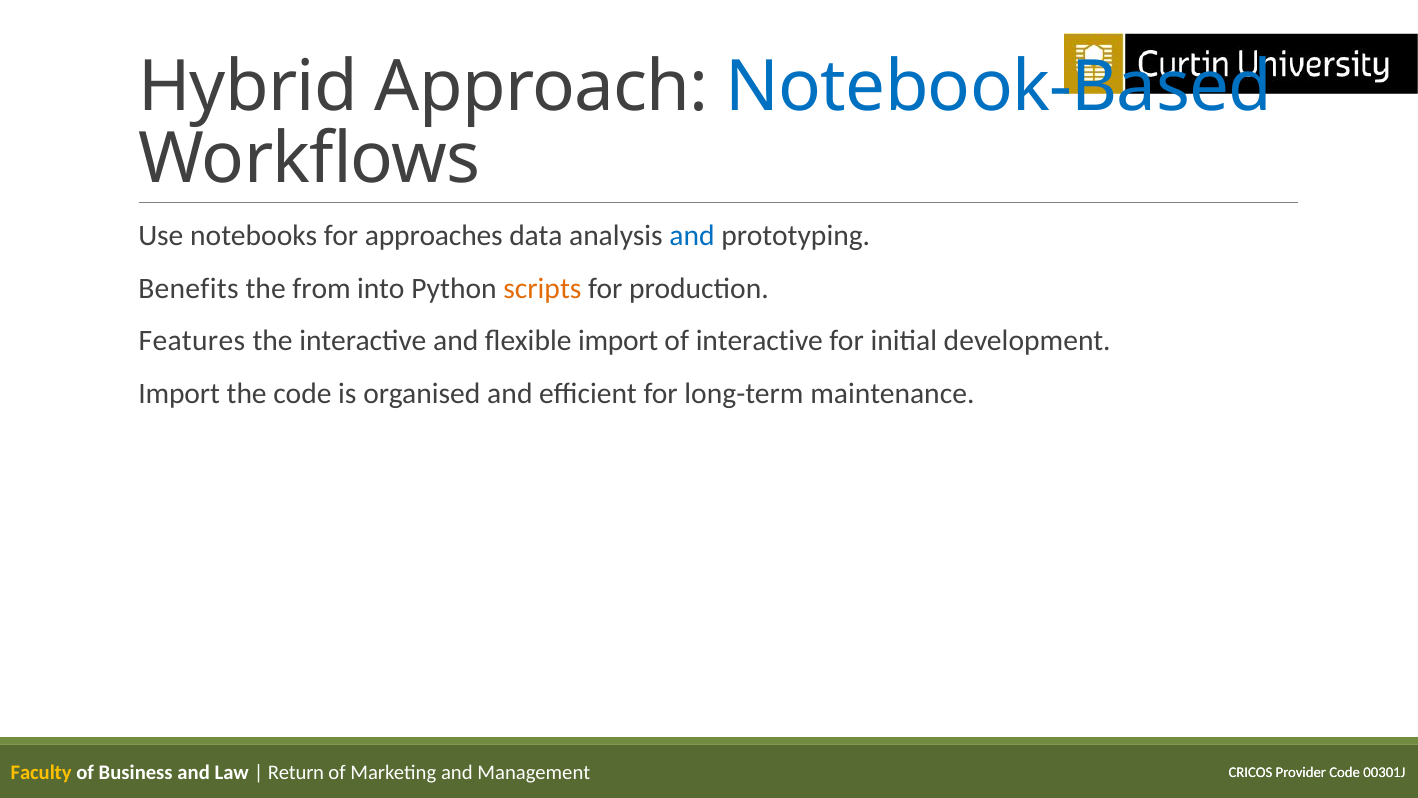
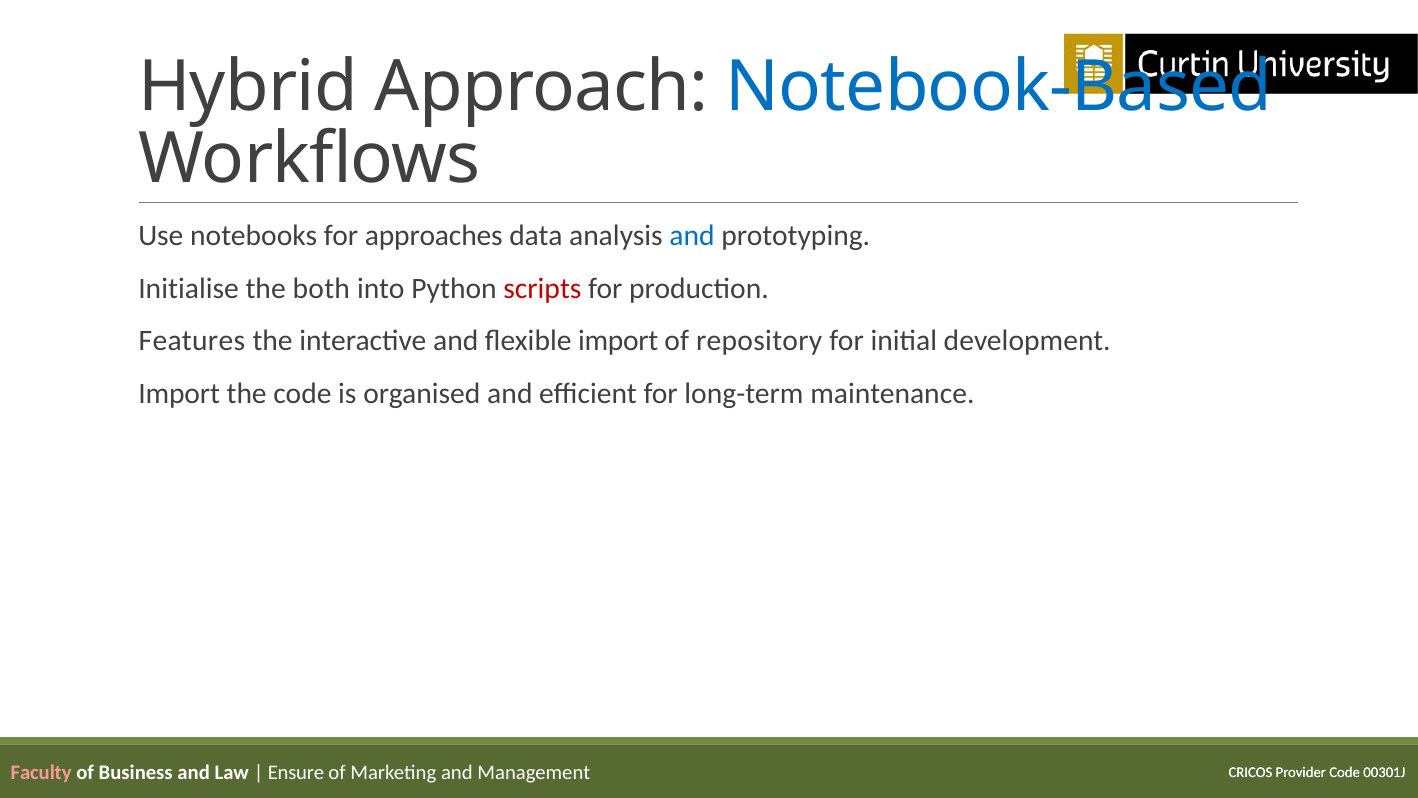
Benefits: Benefits -> Initialise (189, 288)
from: from -> both (321, 288)
scripts colour: orange -> red (542, 288)
of interactive: interactive -> repository (759, 341)
Faculty colour: yellow -> pink (41, 772)
Return: Return -> Ensure (296, 772)
